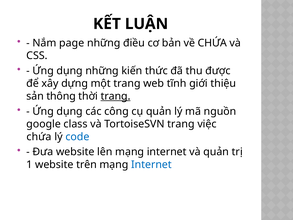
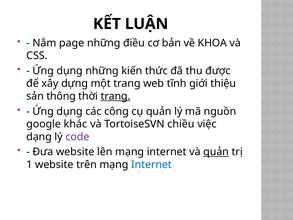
về CHỨA: CHỨA -> KHOA (212, 43)
class: class -> khác (76, 124)
TortoiseSVN trang: trang -> chiều (181, 124)
chứa: chứa -> dạng (39, 137)
code colour: blue -> purple (77, 137)
quản underline: none -> present (216, 152)
